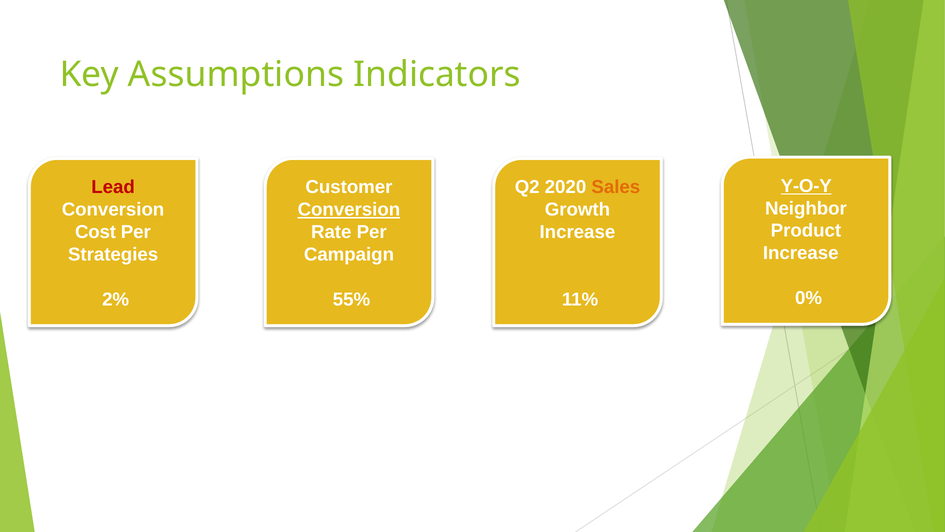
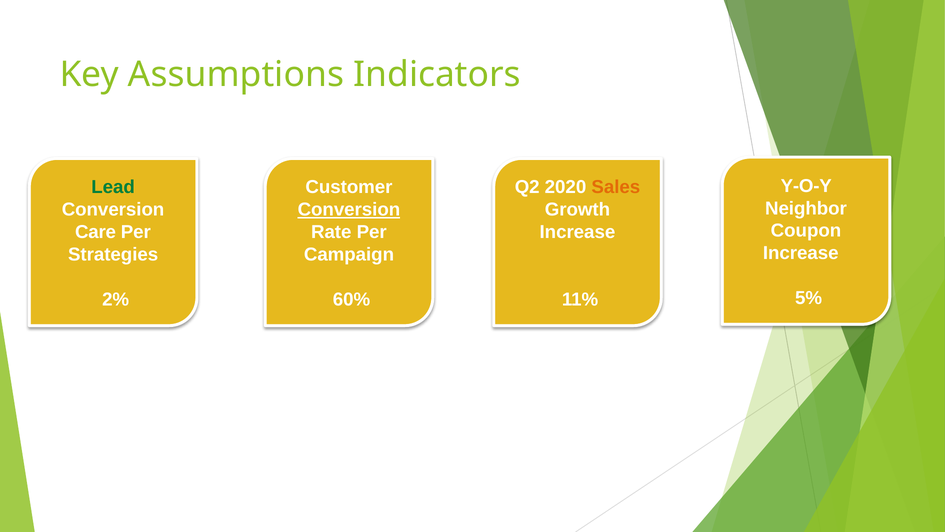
Y-O-Y underline: present -> none (806, 186)
Lead colour: red -> green (113, 187)
Product: Product -> Coupon (806, 231)
Cost: Cost -> Care (96, 232)
0%: 0% -> 5% (809, 298)
55%: 55% -> 60% (352, 299)
